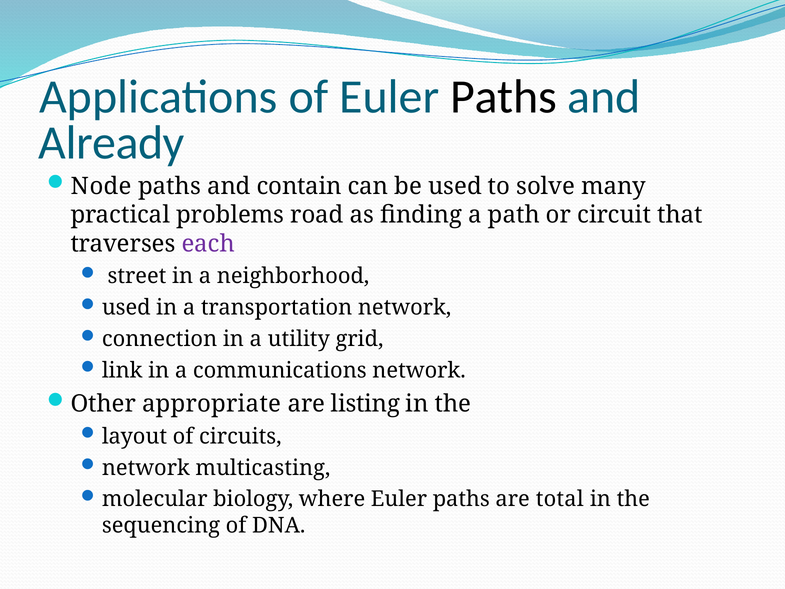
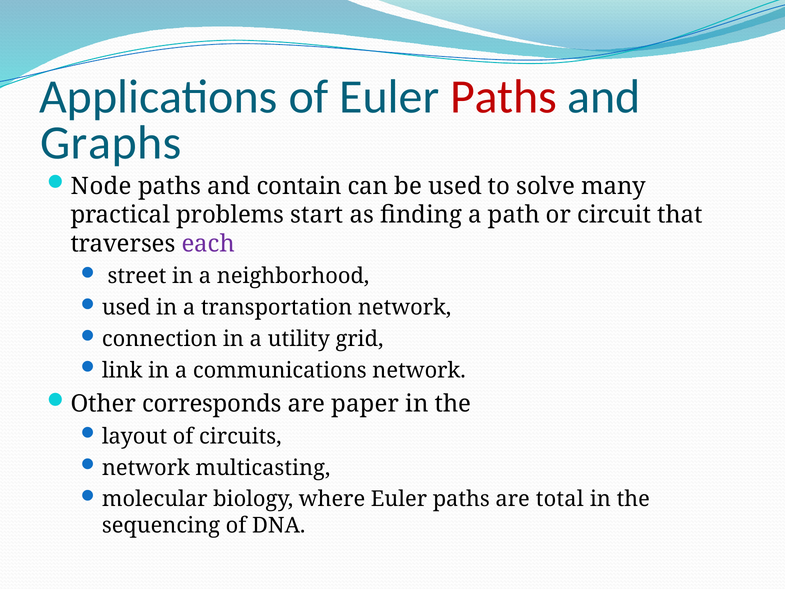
Paths colour: black -> red (504, 97)
Already: Already -> Graphs (111, 143)
road: road -> start (317, 215)
appropriate: appropriate -> corresponds (212, 404)
listing: listing -> paper (365, 404)
